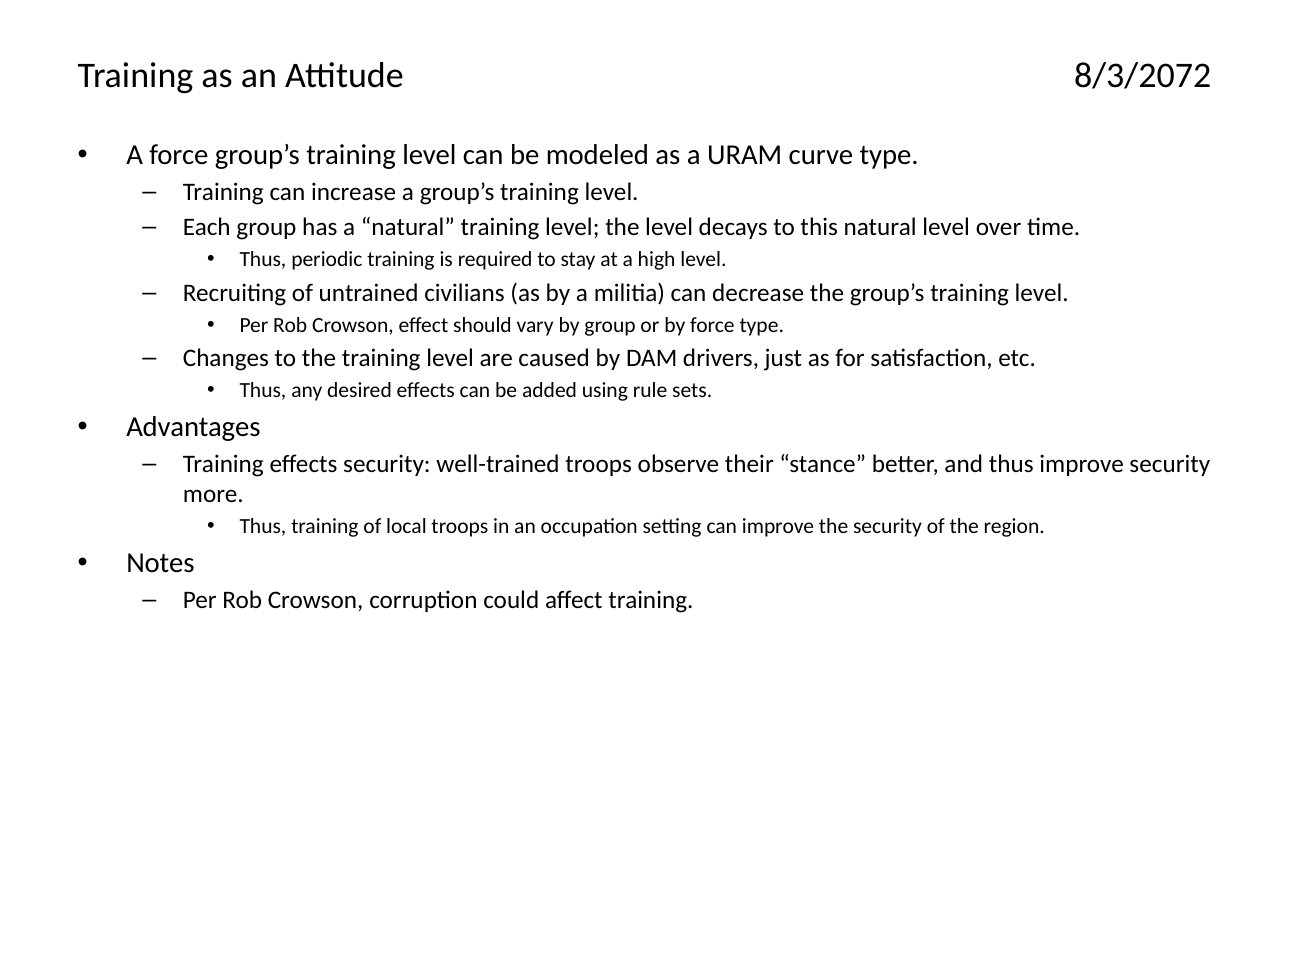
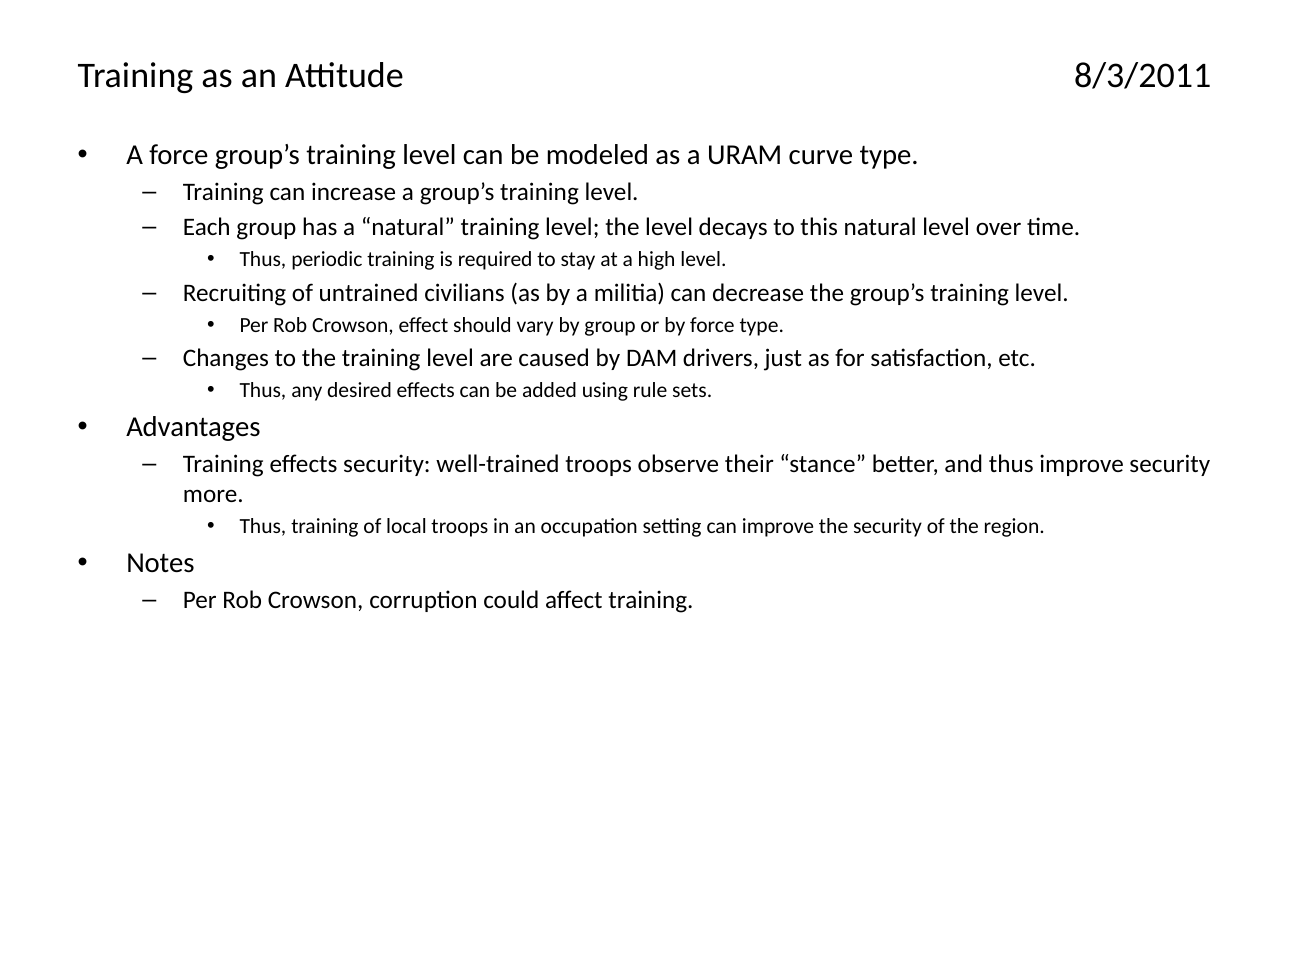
8/3/2072: 8/3/2072 -> 8/3/2011 (1143, 76)
